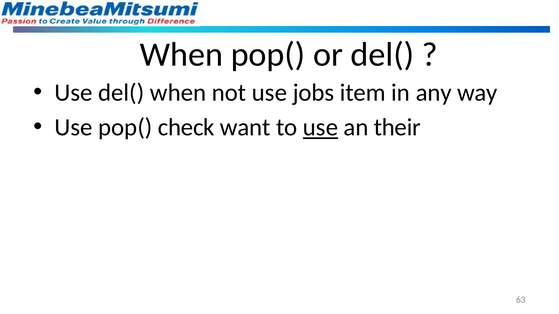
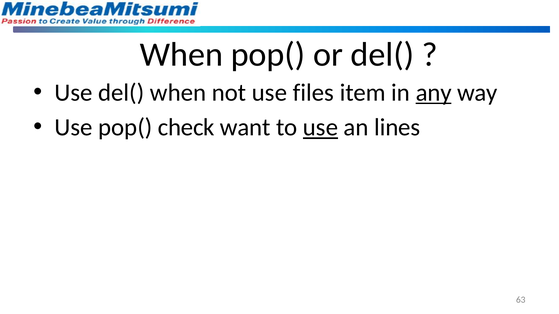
jobs: jobs -> files (313, 93)
any underline: none -> present (434, 93)
their: their -> lines (397, 128)
